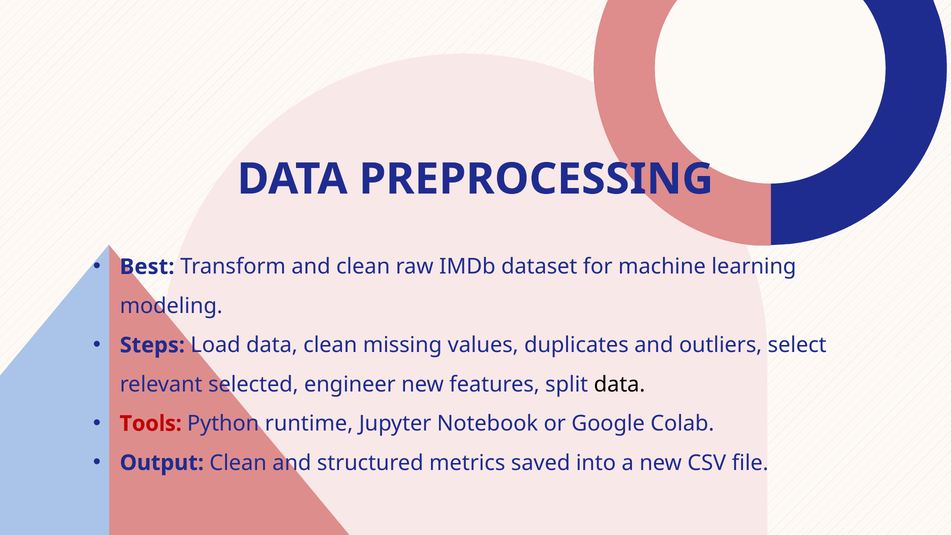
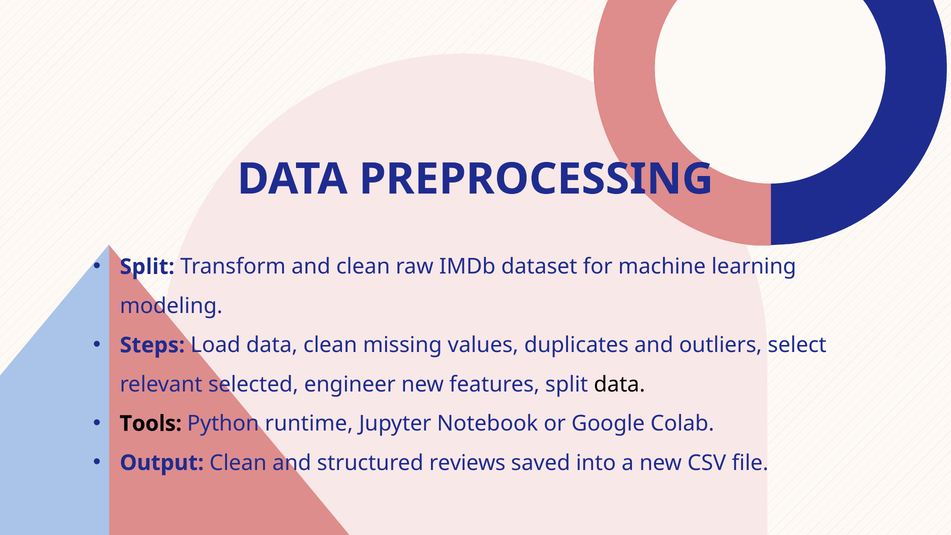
Best: Best -> Split (147, 267)
Tools colour: red -> black (151, 424)
metrics: metrics -> reviews (467, 463)
